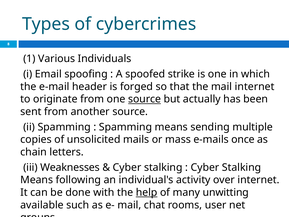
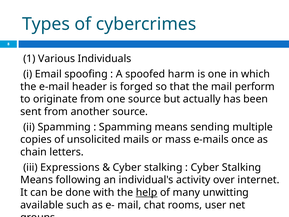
strike: strike -> harm (181, 74)
mail internet: internet -> perform (255, 87)
source underline: present -> none (145, 99)
Weaknesses: Weaknesses -> Expressions (70, 167)
